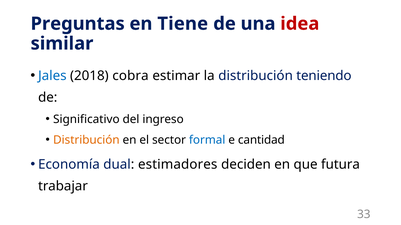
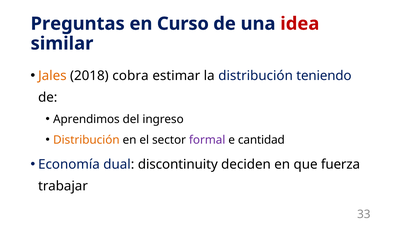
Tiene: Tiene -> Curso (183, 24)
Jales colour: blue -> orange (52, 76)
Significativo: Significativo -> Aprendimos (86, 119)
formal colour: blue -> purple (207, 140)
estimadores: estimadores -> discontinuity (178, 165)
futura: futura -> fuerza (341, 165)
